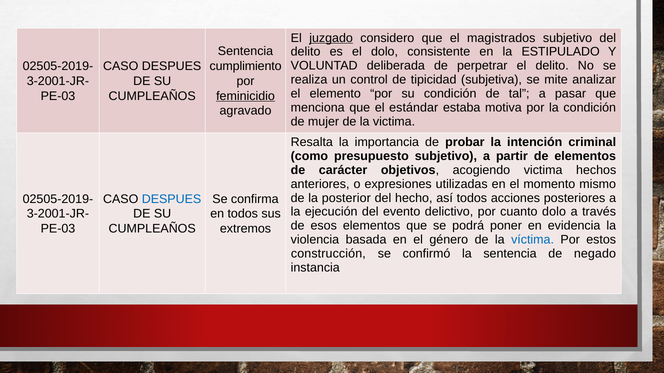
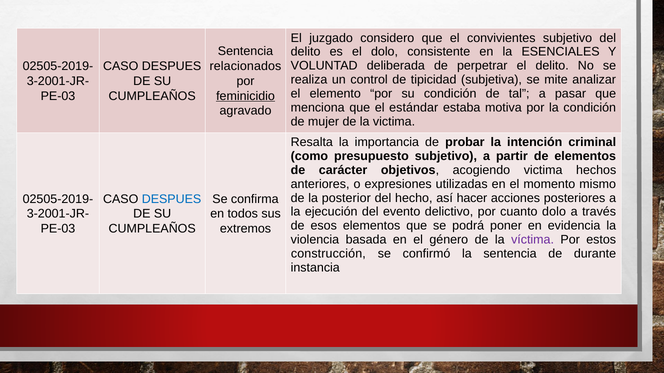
juzgado underline: present -> none (331, 38)
magistrados: magistrados -> convivientes (501, 38)
ESTIPULADO: ESTIPULADO -> ESENCIALES (561, 52)
cumplimiento: cumplimiento -> relacionados (245, 66)
así todos: todos -> hacer (472, 198)
víctima colour: blue -> purple (533, 240)
negado: negado -> durante (595, 254)
